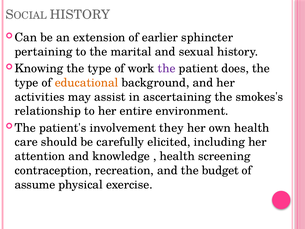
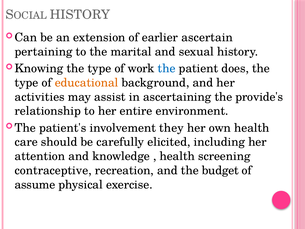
sphincter: sphincter -> ascertain (207, 37)
the colour: purple -> blue (167, 68)
smokes's: smokes's -> provide's (259, 97)
contraception: contraception -> contraceptive (53, 170)
